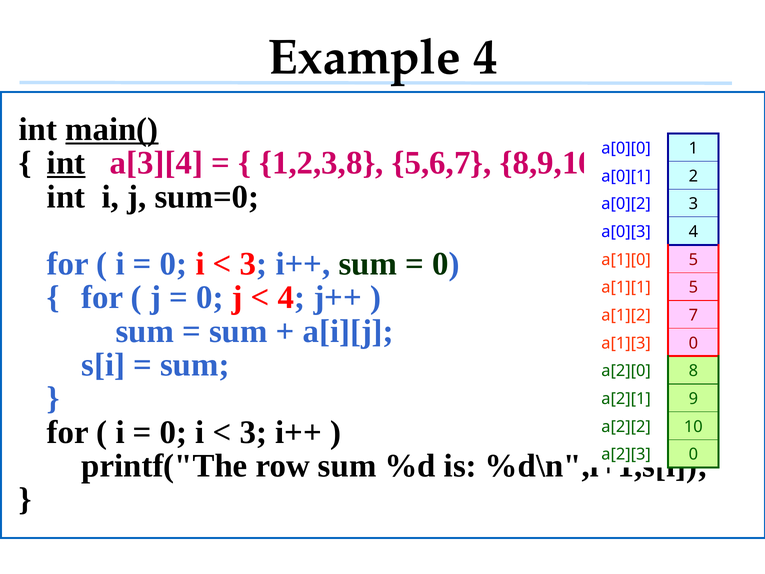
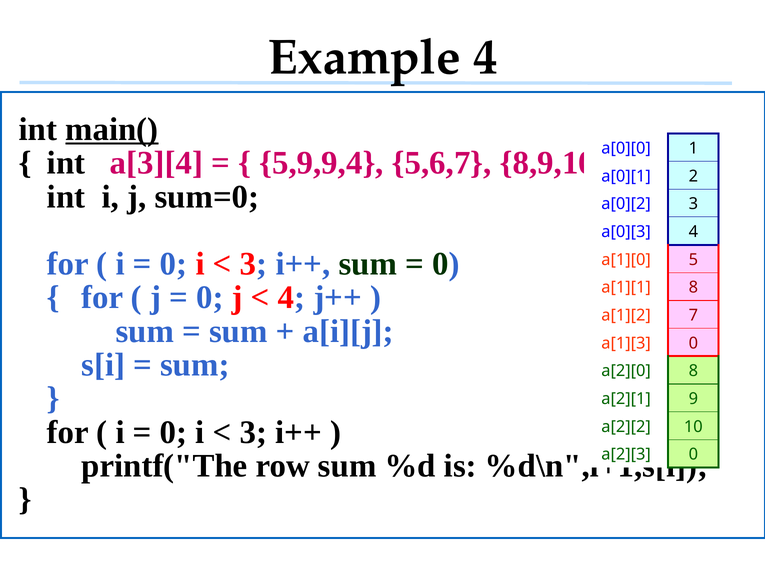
int underline: present -> none (66, 163)
1,2,3,8: 1,2,3,8 -> 5,9,9,4 (321, 163)
a[1][1 5: 5 -> 8 (693, 287)
